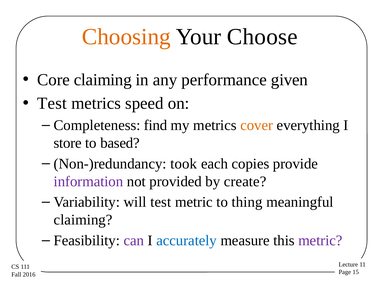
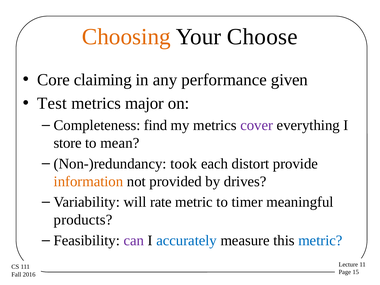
speed: speed -> major (145, 103)
cover colour: orange -> purple (257, 125)
based: based -> mean (120, 143)
copies: copies -> distort (250, 164)
information colour: purple -> orange (88, 181)
create: create -> drives (245, 181)
will test: test -> rate (161, 202)
thing: thing -> timer (247, 202)
claiming: claiming -> products (83, 220)
metric colour: purple -> blue (320, 241)
